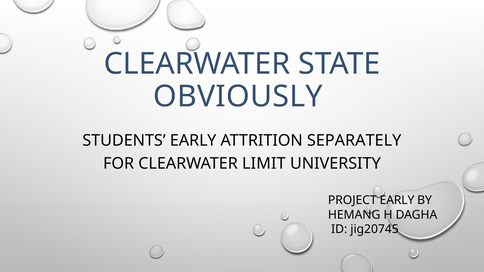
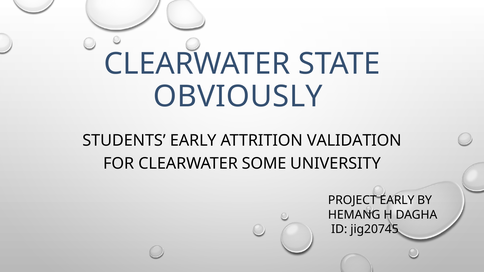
SEPARATELY: SEPARATELY -> VALIDATION (354, 141)
LIMIT: LIMIT -> SOME (264, 164)
